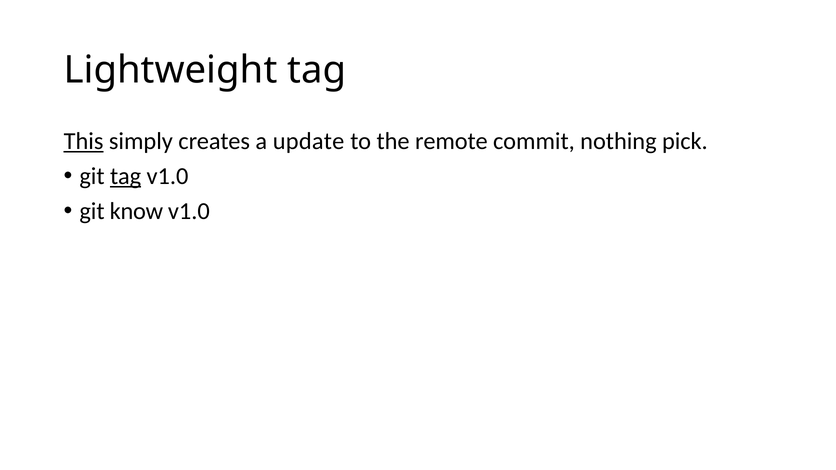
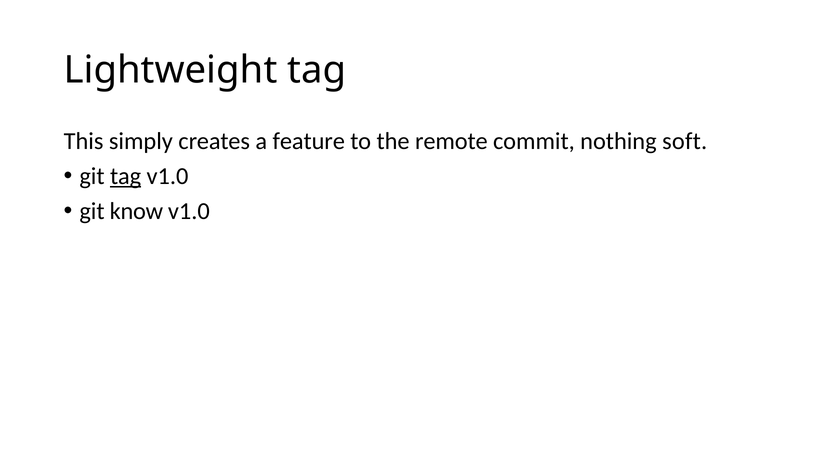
This underline: present -> none (84, 141)
update: update -> feature (309, 141)
pick: pick -> soft (685, 141)
